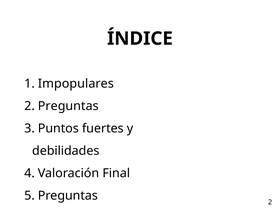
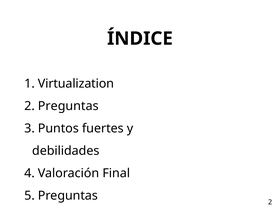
Impopulares: Impopulares -> Virtualization (76, 84)
